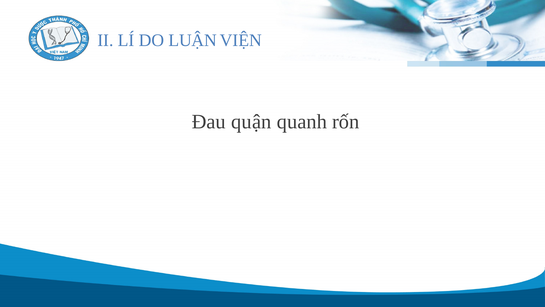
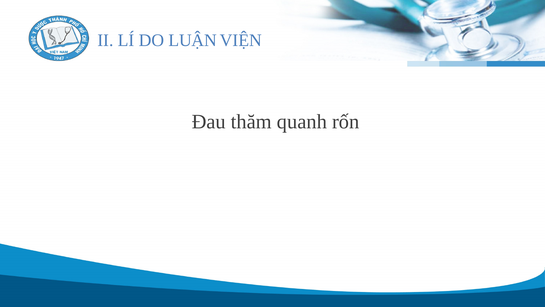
quận: quận -> thăm (251, 122)
